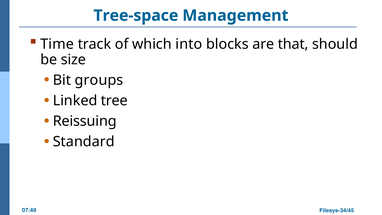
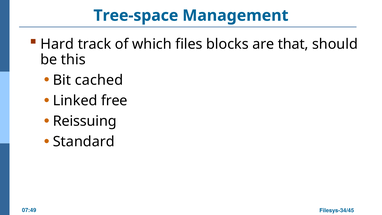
Time: Time -> Hard (57, 44)
into: into -> files (189, 44)
size: size -> this (73, 60)
groups: groups -> cached (99, 80)
tree: tree -> free (114, 100)
